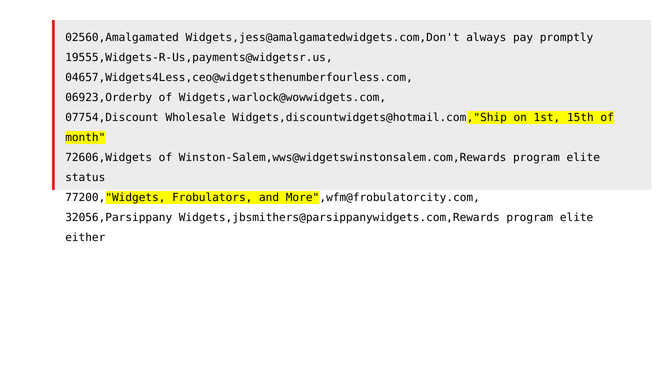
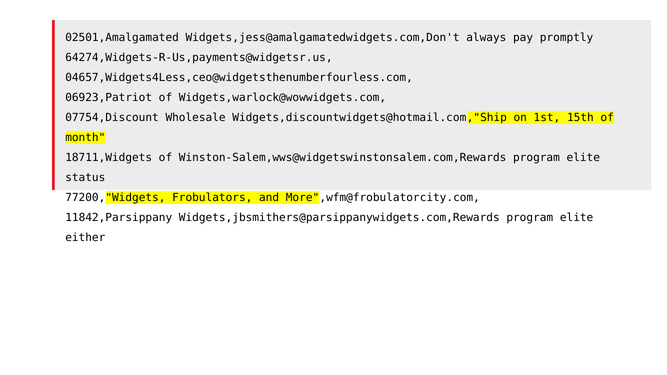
02560,Amalgamated: 02560,Amalgamated -> 02501,Amalgamated (122, 38)
19555,Widgets-R-Us,payments@widgetsr.us: 19555,Widgets-R-Us,payments@widgetsr.us -> 64274,Widgets-R-Us,payments@widgetsr.us (199, 58)
06923,Orderby: 06923,Orderby -> 06923,Patriot (109, 98)
72606,Widgets: 72606,Widgets -> 18711,Widgets (109, 158)
32056,Parsippany: 32056,Parsippany -> 11842,Parsippany (119, 218)
